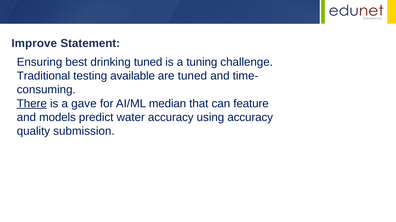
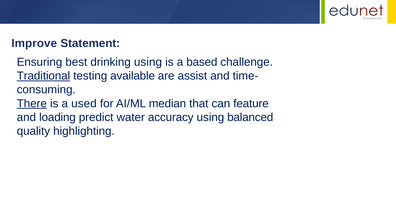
drinking tuned: tuned -> using (148, 62)
tuning: tuning -> based (202, 62)
Traditional underline: none -> present (43, 76)
are tuned: tuned -> assist (192, 76)
gave: gave -> used (84, 104)
models: models -> loading (57, 118)
using accuracy: accuracy -> balanced (250, 118)
submission: submission -> highlighting (84, 132)
